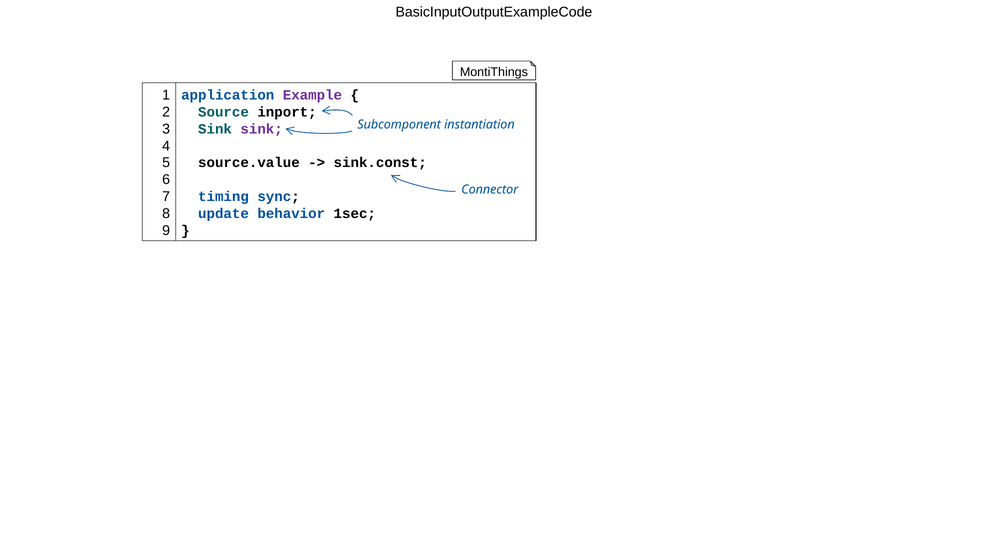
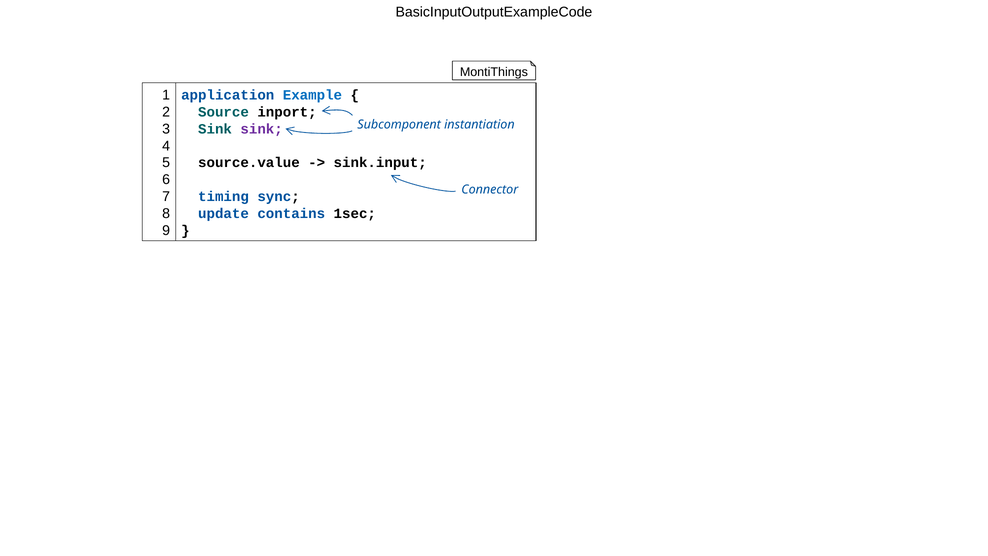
Example colour: purple -> blue (312, 95)
sink.const: sink.const -> sink.input (380, 163)
behavior: behavior -> contains (291, 214)
